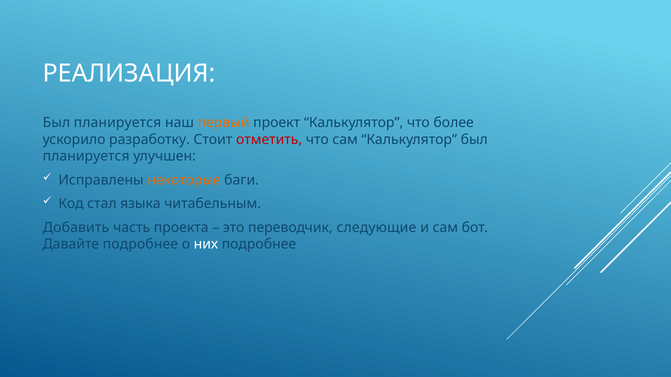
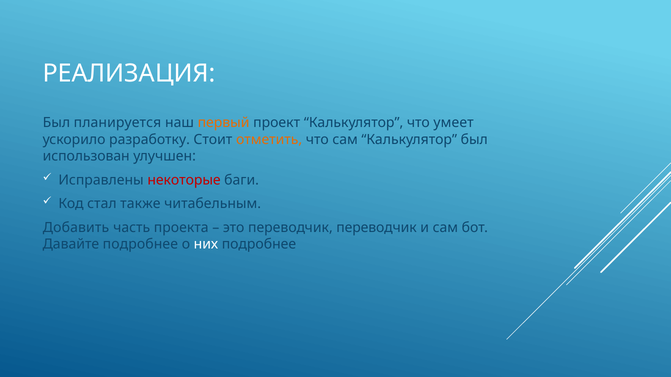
более: более -> умеет (454, 123)
отметить colour: red -> orange (269, 140)
планируется: планируется -> использован (86, 156)
некоторые colour: orange -> red (184, 180)
языка: языка -> также (140, 204)
переводчик следующие: следующие -> переводчик (377, 228)
